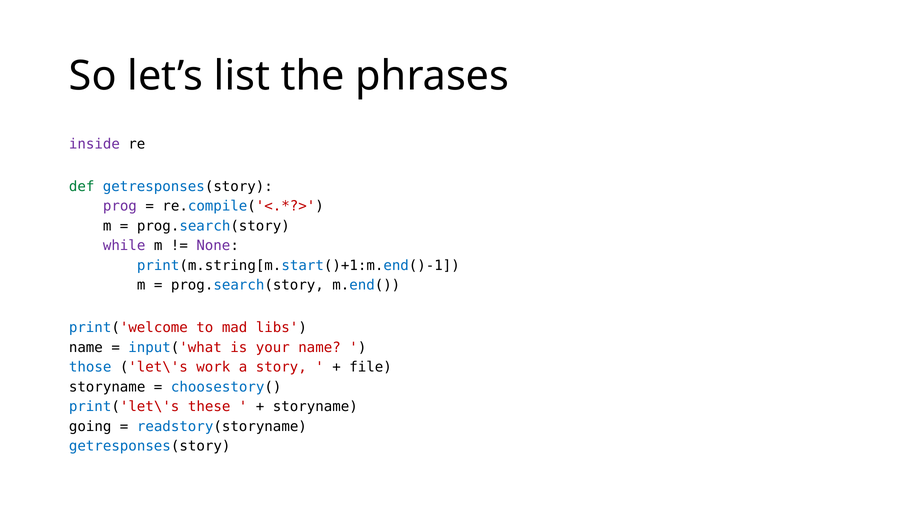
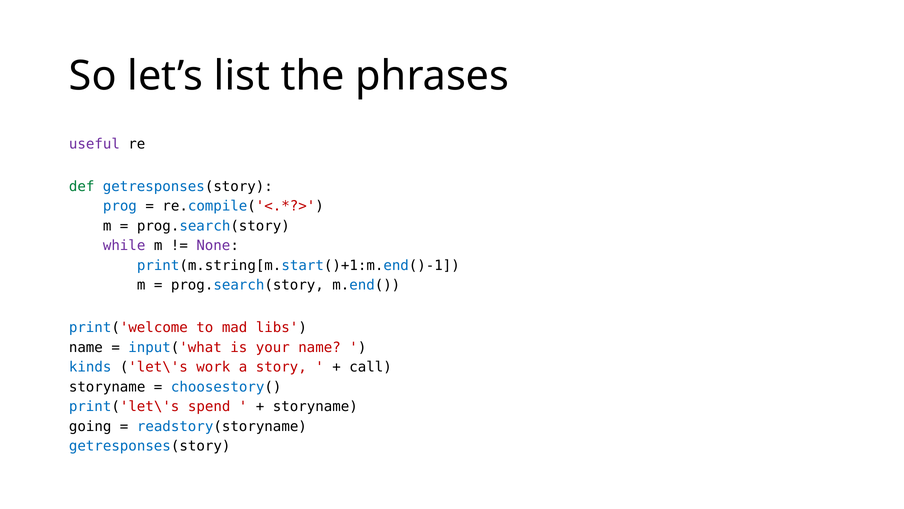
inside: inside -> useful (94, 144)
prog colour: purple -> blue (120, 206)
those: those -> kinds (90, 367)
file: file -> call (371, 367)
these: these -> spend (209, 406)
